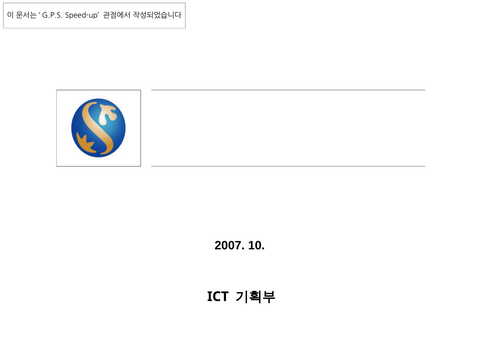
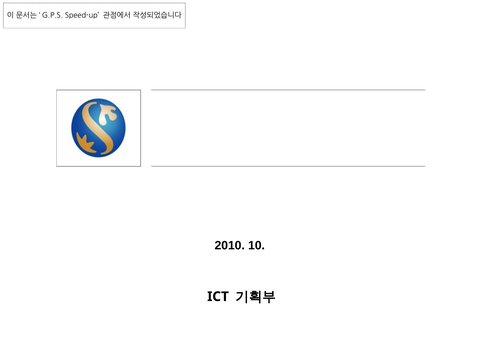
2007: 2007 -> 2010 (230, 245)
